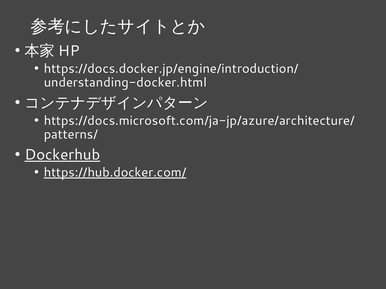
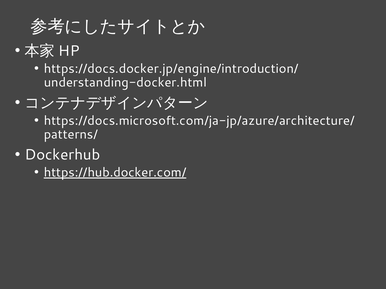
Dockerhub underline: present -> none (62, 155)
